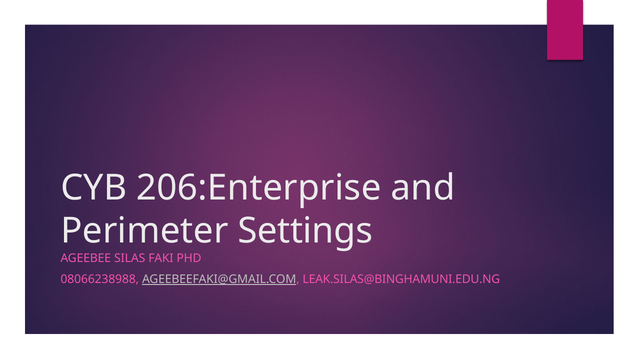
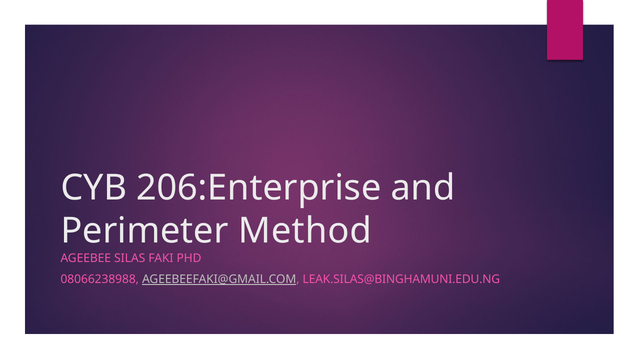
Settings: Settings -> Method (305, 231)
